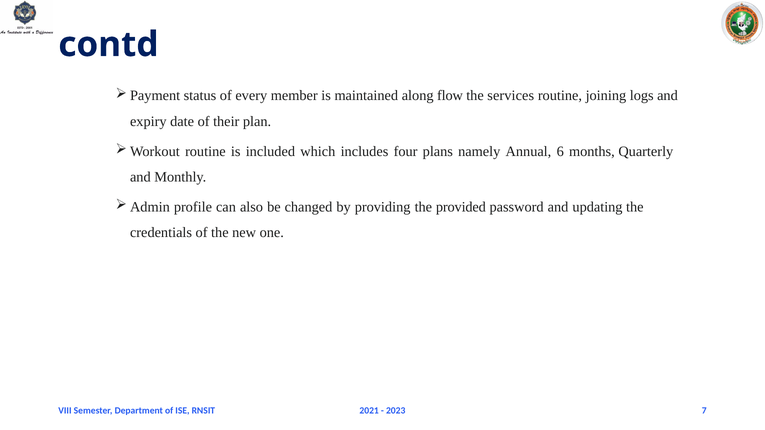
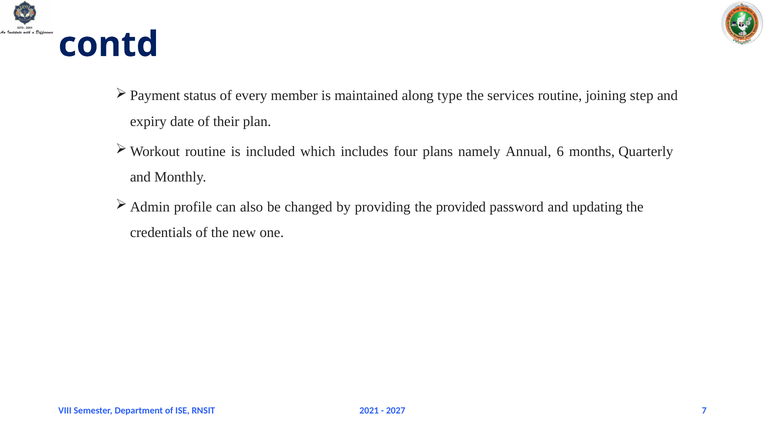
flow: flow -> type (450, 96)
logs: logs -> step (642, 96)
2023: 2023 -> 2027 (396, 411)
